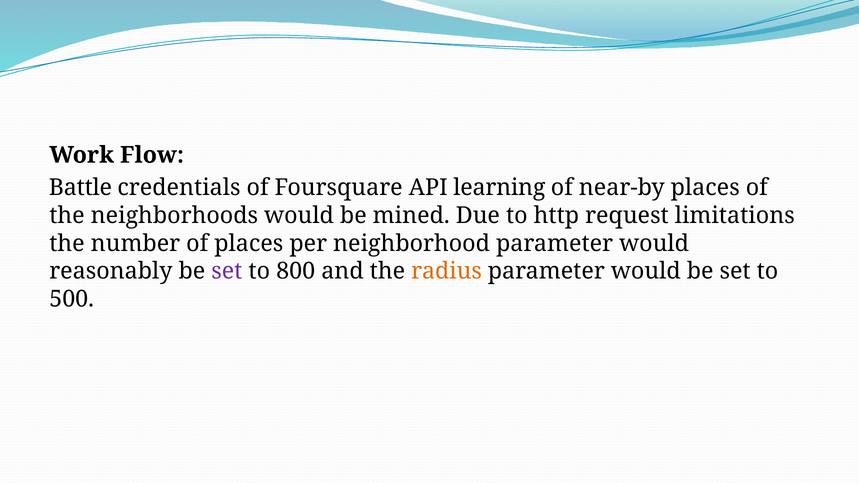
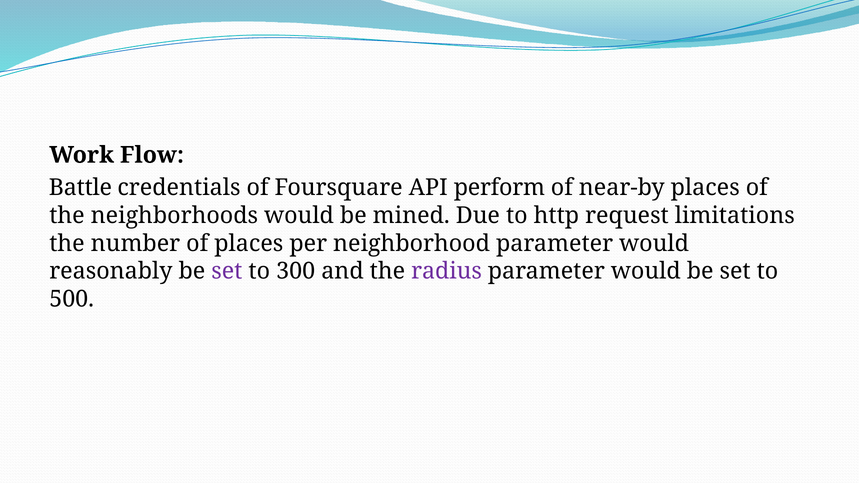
learning: learning -> perform (499, 188)
800: 800 -> 300 (296, 271)
radius colour: orange -> purple (447, 271)
